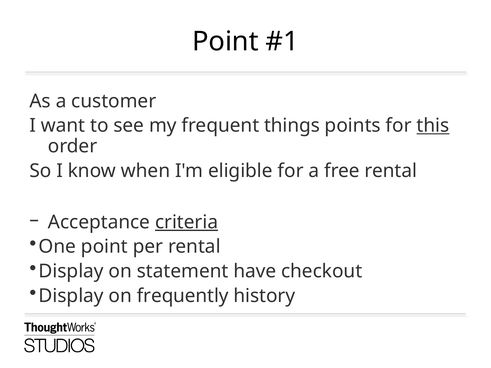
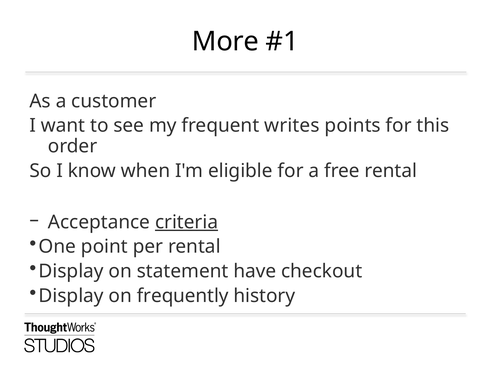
Point: Point -> More (225, 41)
things: things -> writes (292, 126)
this underline: present -> none (433, 126)
